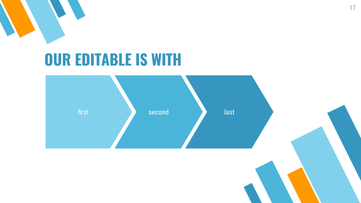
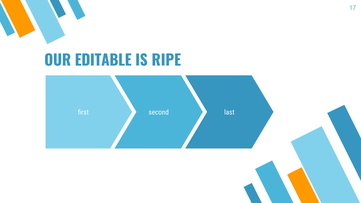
WITH: WITH -> RIPE (166, 61)
